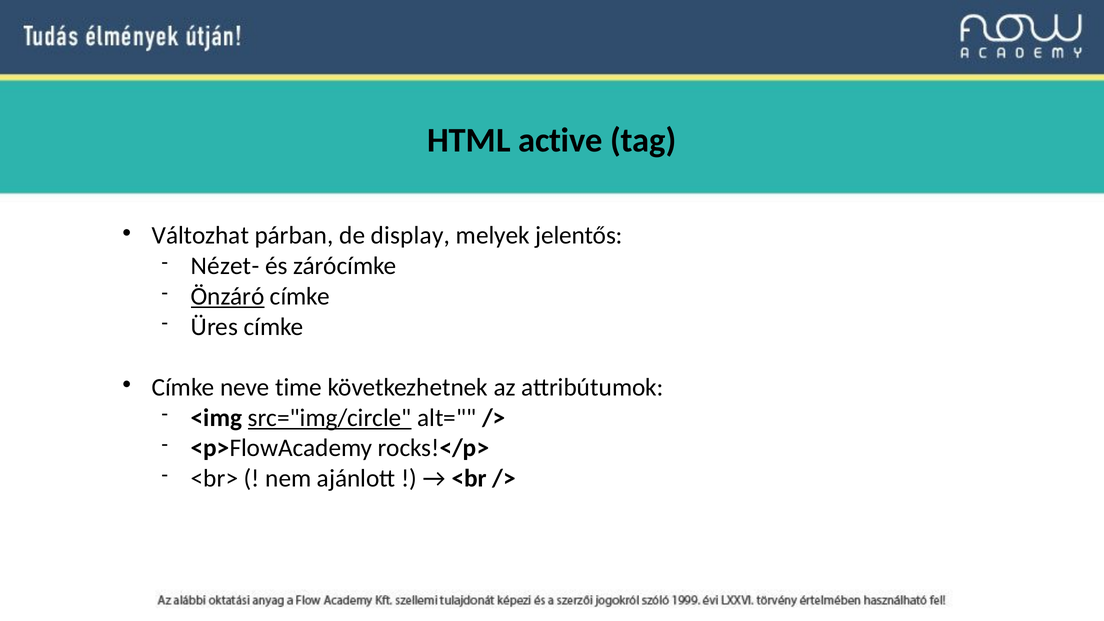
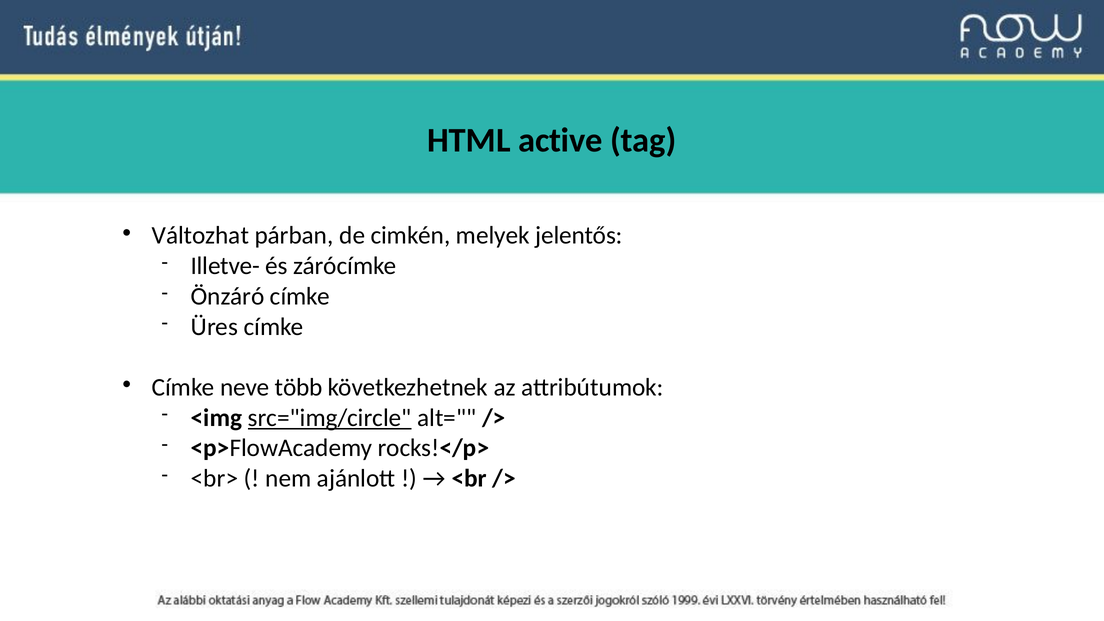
display: display -> cimkén (411, 236)
Nézet-: Nézet- -> Illetve- (225, 266)
Önzáró underline: present -> none (228, 296)
time: time -> több (299, 387)
